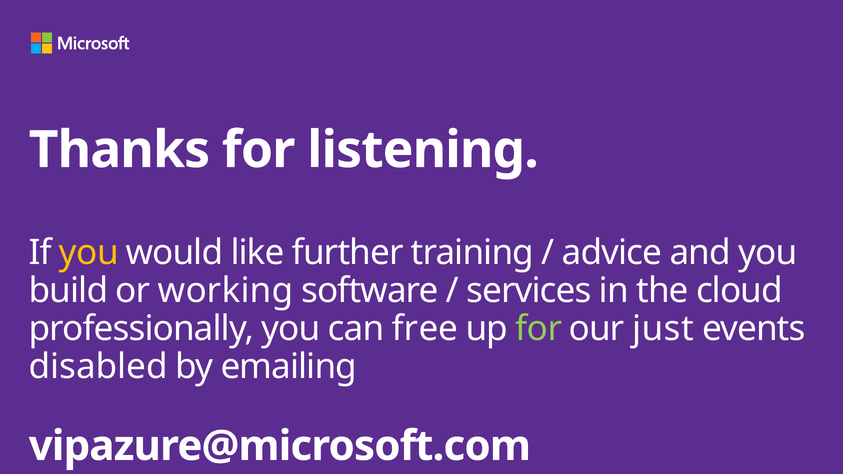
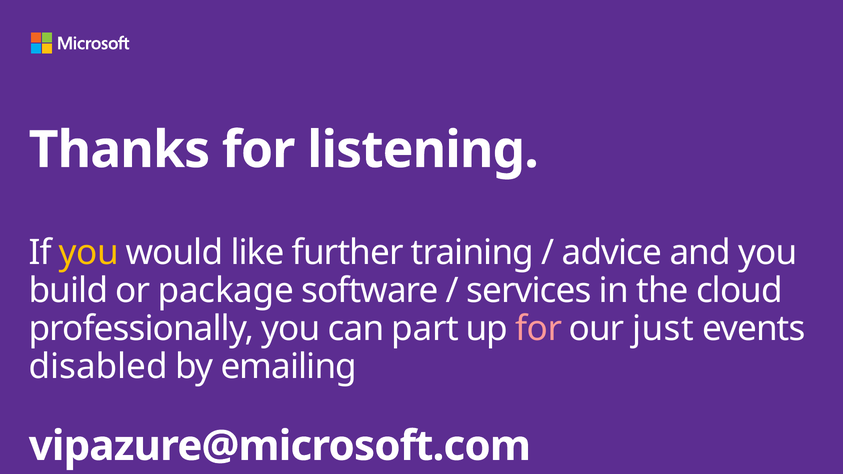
working: working -> package (226, 291)
free: free -> part (425, 329)
for colour: light green -> pink (539, 329)
